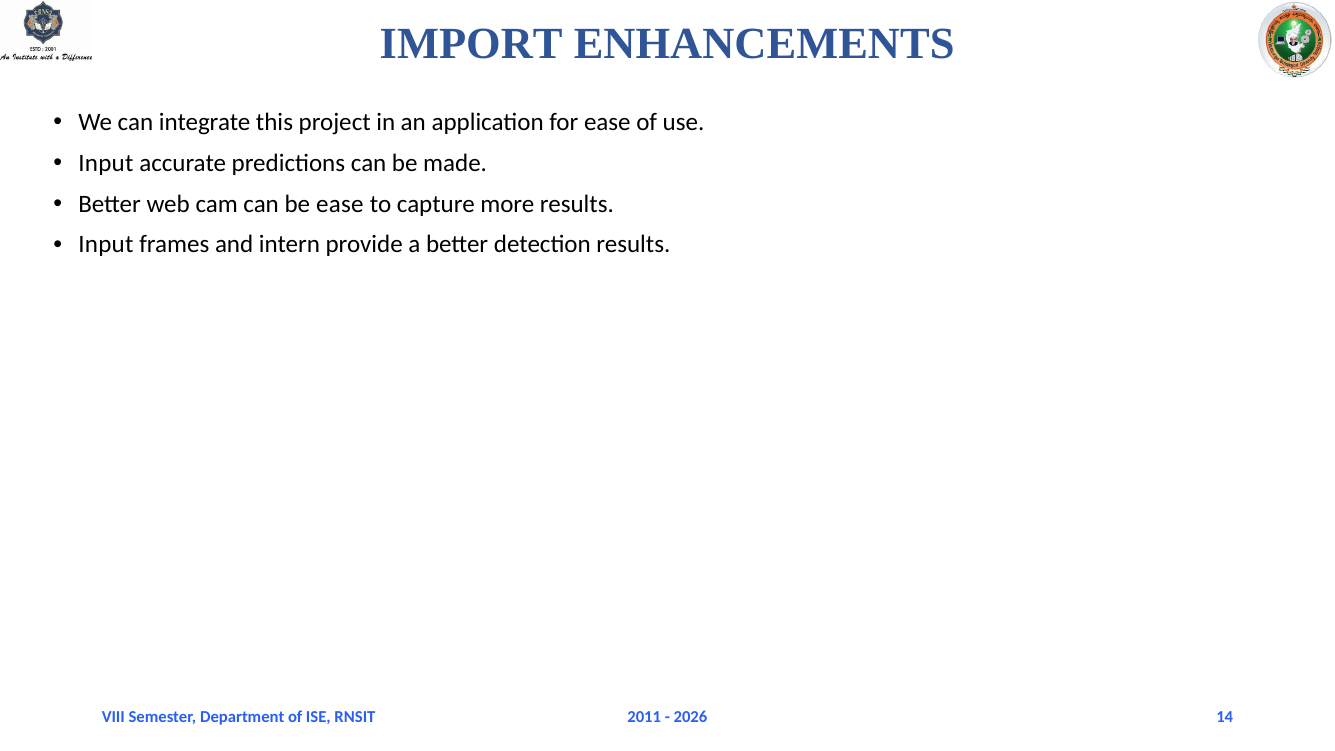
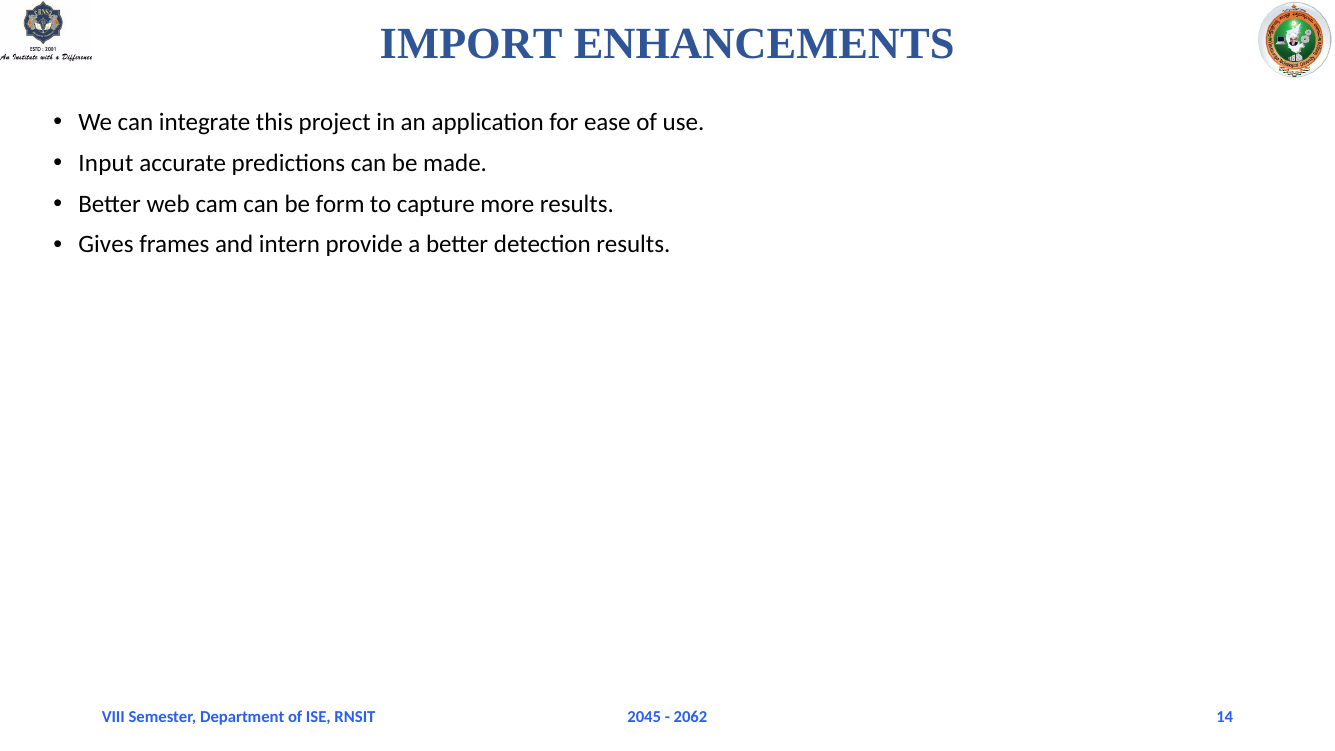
be ease: ease -> form (340, 204)
Input: Input -> Gives (106, 245)
2011: 2011 -> 2045 (644, 717)
2026: 2026 -> 2062 (691, 717)
